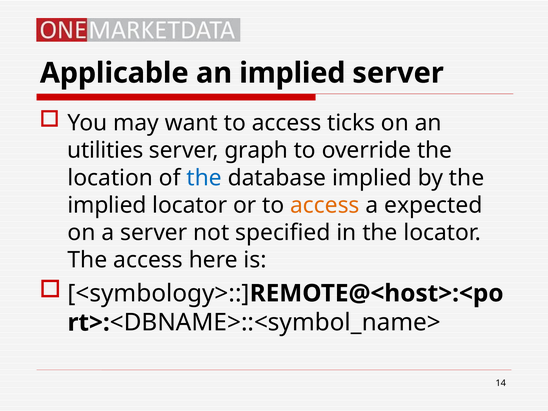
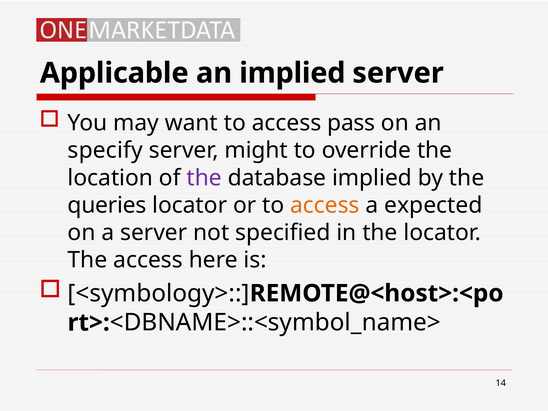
ticks: ticks -> pass (351, 123)
utilities: utilities -> specify (105, 150)
graph: graph -> might (256, 150)
the colour: blue -> purple (204, 178)
implied: implied -> queries (107, 205)
